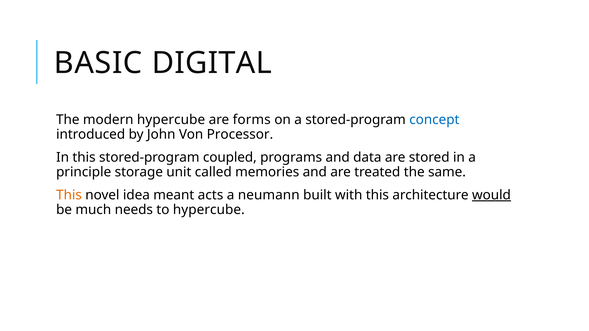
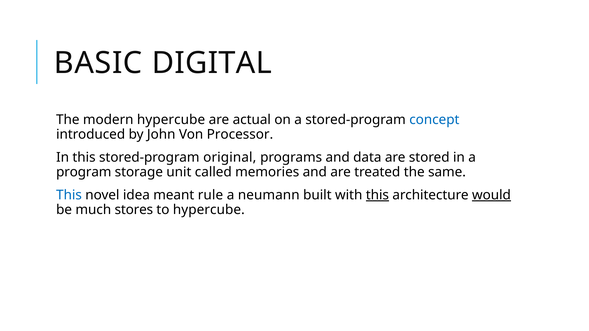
forms: forms -> actual (252, 120)
coupled: coupled -> original (230, 158)
principle: principle -> program (84, 172)
This colour: orange -> blue (69, 195)
acts: acts -> rule (210, 195)
this underline: none -> present (377, 195)
needs: needs -> stores (134, 210)
